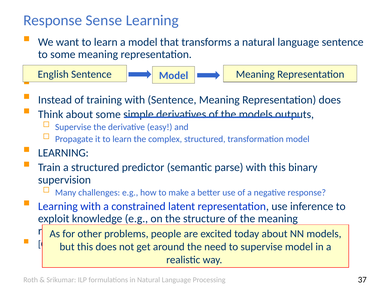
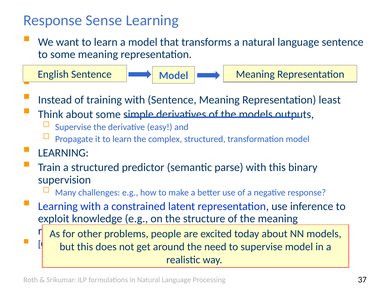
Representation does: does -> least (330, 100)
